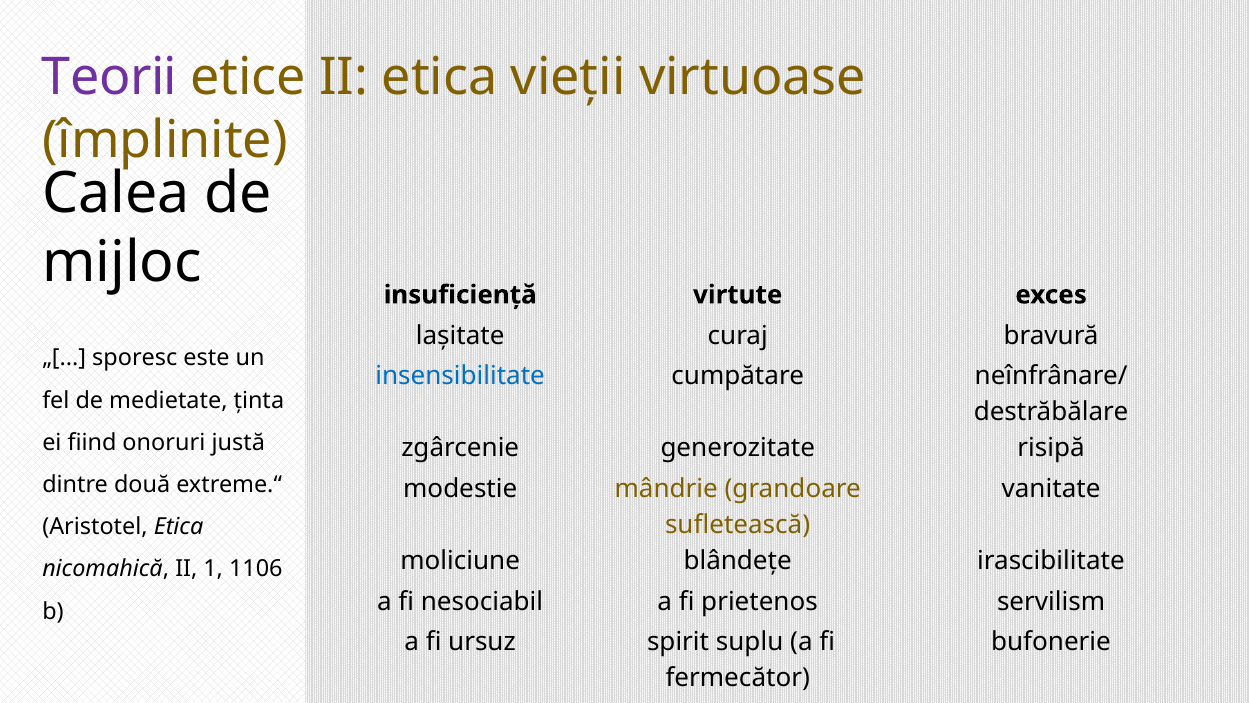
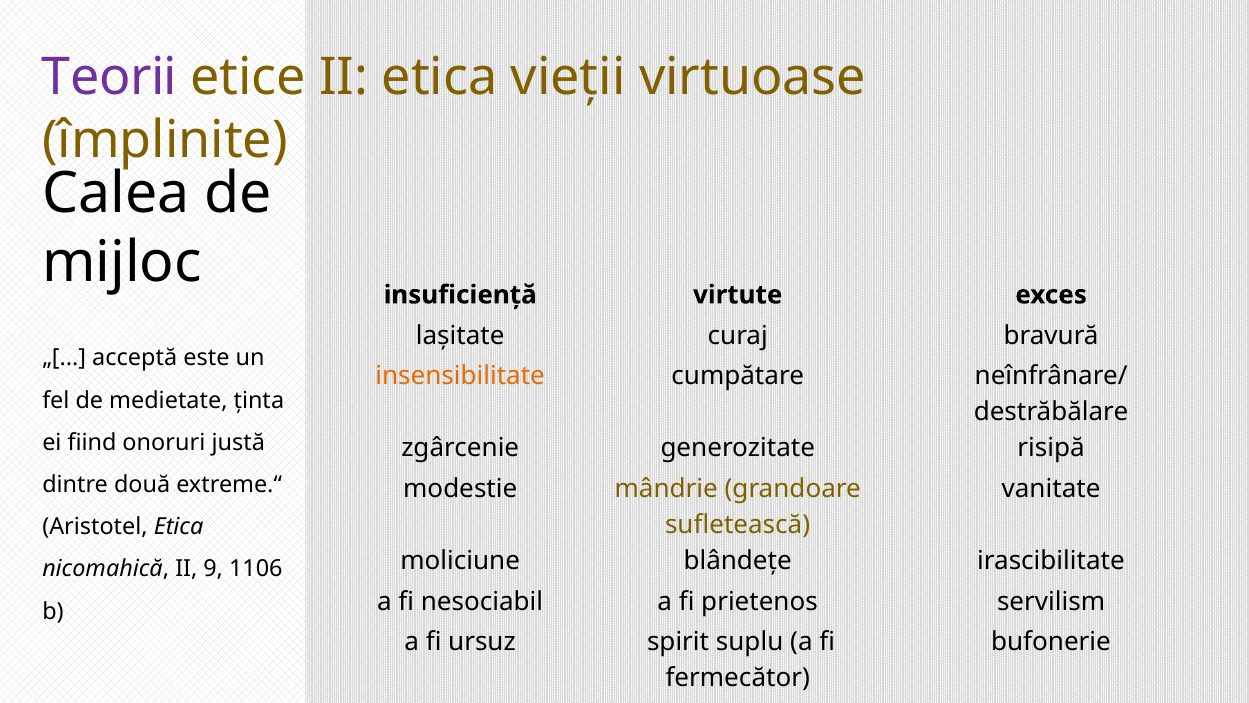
sporesc: sporesc -> acceptă (135, 358)
insensibilitate colour: blue -> orange (460, 376)
1: 1 -> 9 (213, 569)
